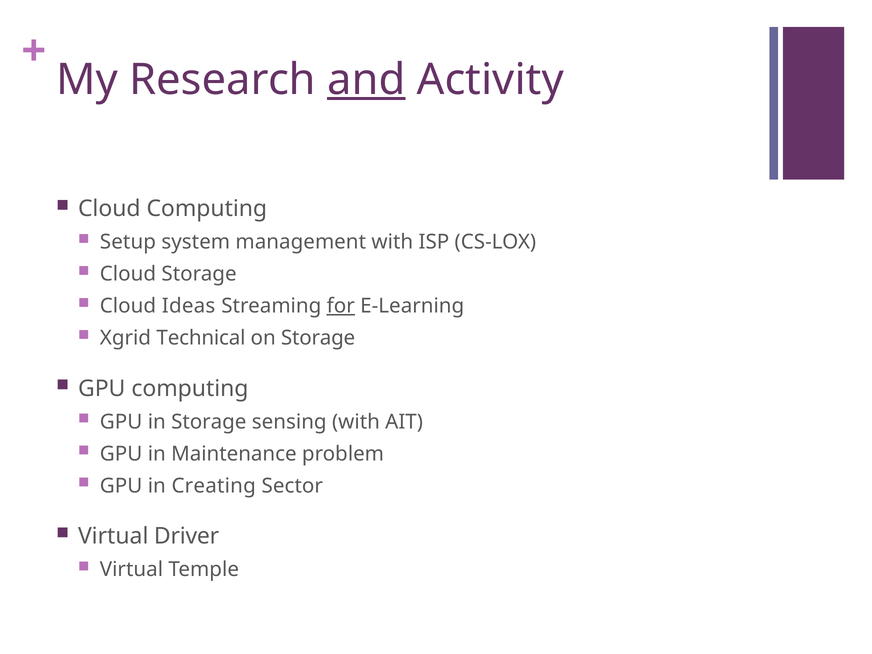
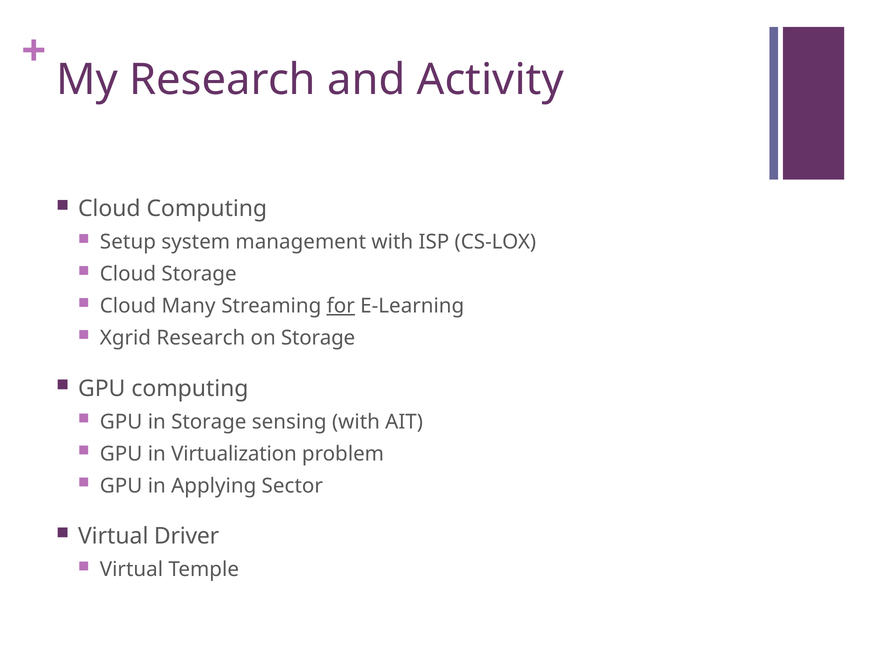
and underline: present -> none (366, 80)
Ideas: Ideas -> Many (189, 306)
Xgrid Technical: Technical -> Research (201, 338)
Maintenance: Maintenance -> Virtualization (234, 454)
Creating: Creating -> Applying (214, 486)
